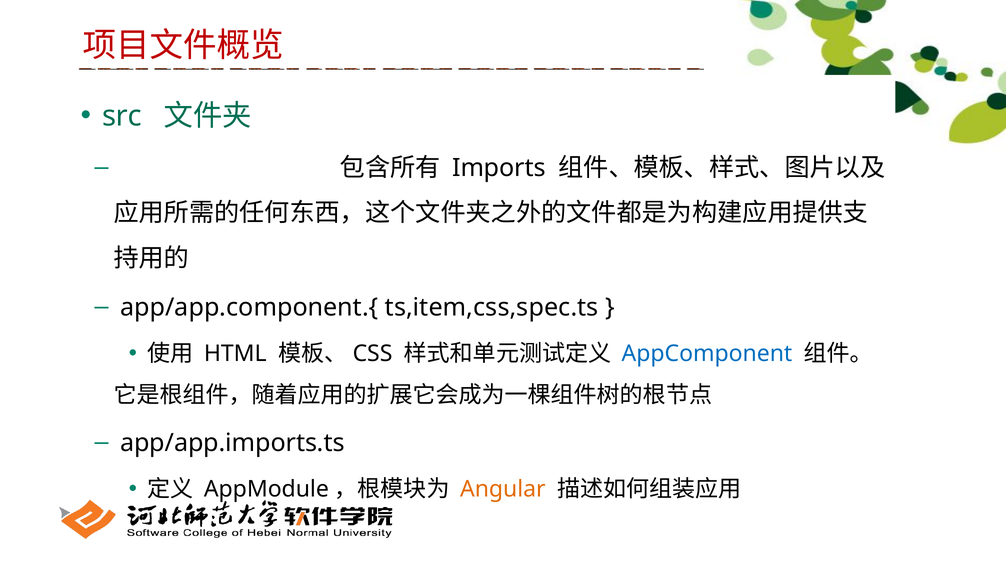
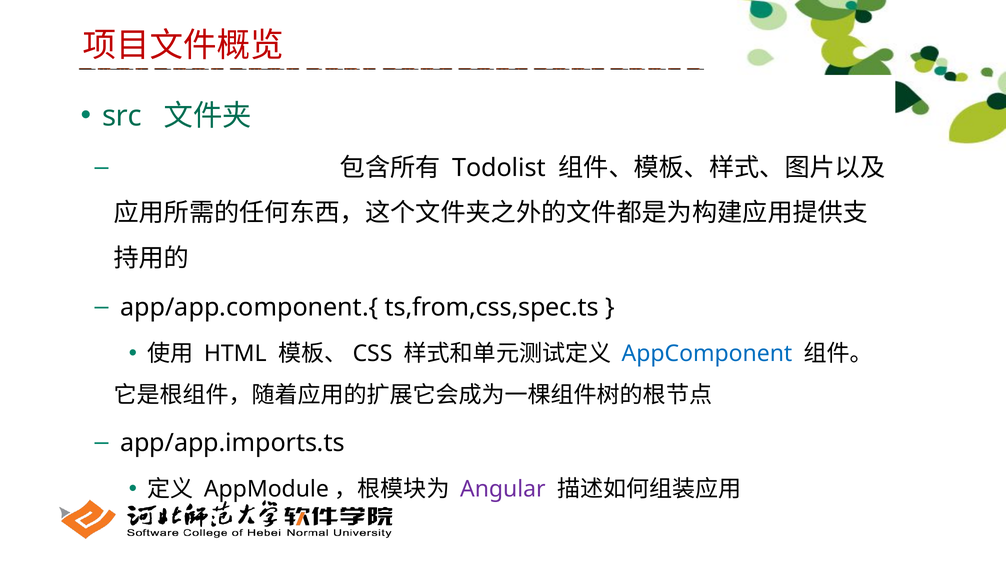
Imports: Imports -> Todolist (499, 168)
ts,item,css,spec.ts: ts,item,css,spec.ts -> ts,from,css,spec.ts (492, 307)
Angular colour: orange -> purple (503, 489)
